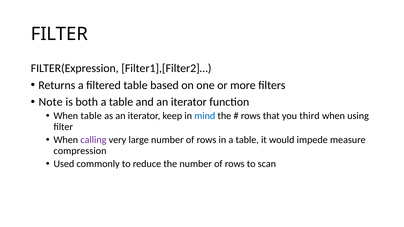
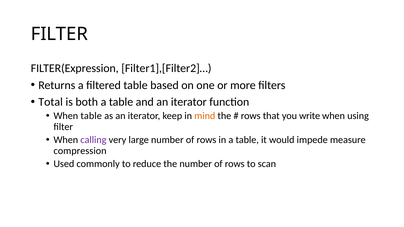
Note: Note -> Total (51, 102)
mind colour: blue -> orange (205, 116)
third: third -> write (310, 116)
